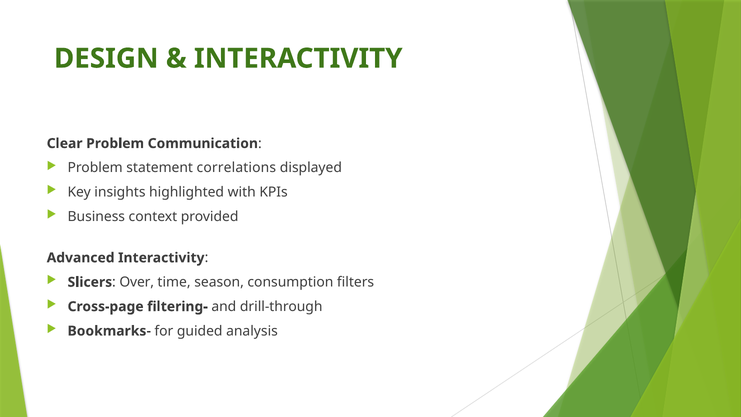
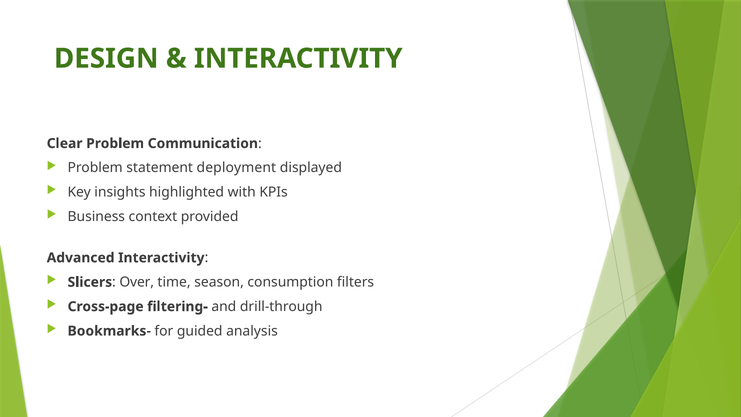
correlations: correlations -> deployment (236, 168)
